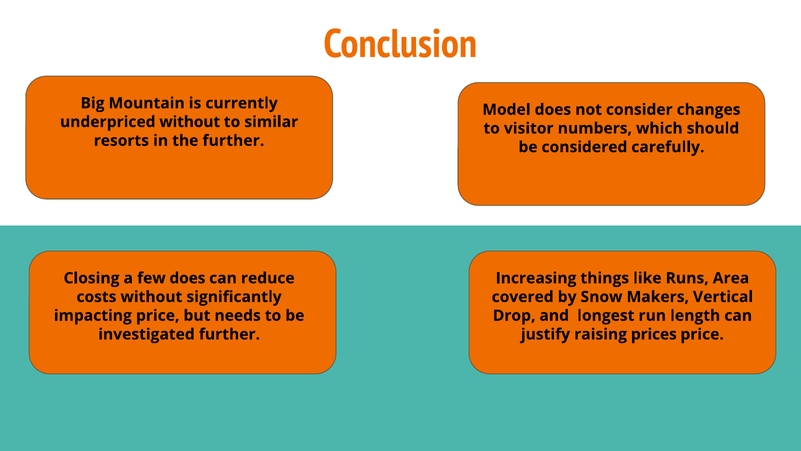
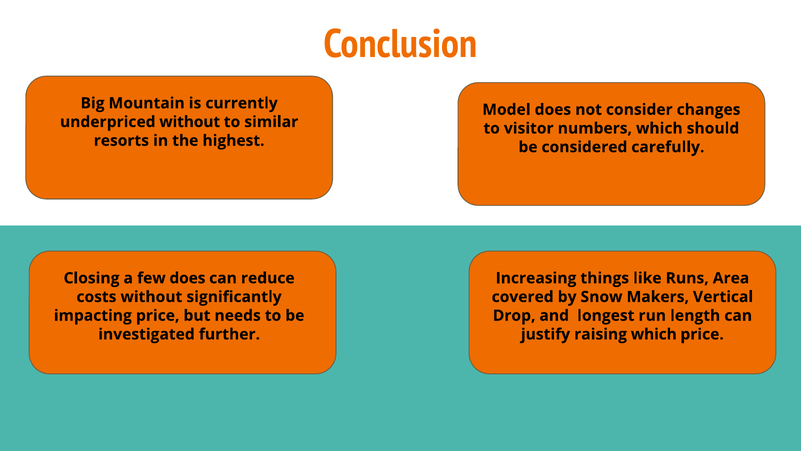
the further: further -> highest (233, 141)
raising prices: prices -> which (654, 334)
